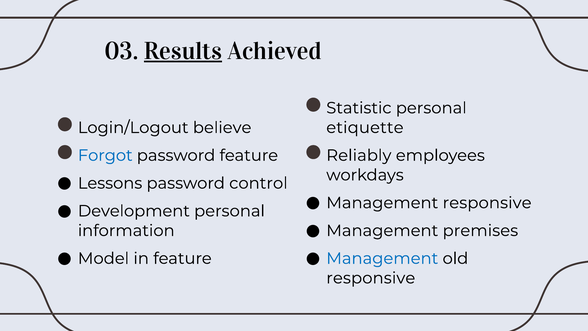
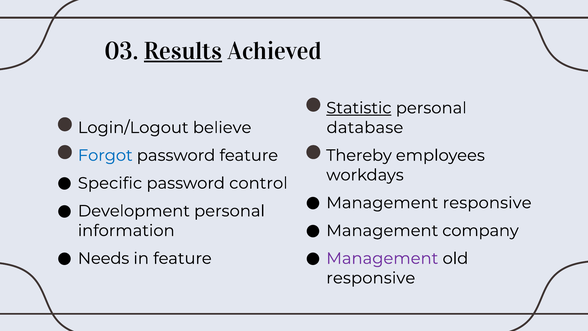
Statistic underline: none -> present (359, 108)
etiquette: etiquette -> database (365, 128)
Reliably: Reliably -> Thereby (359, 155)
Lessons: Lessons -> Specific (110, 183)
premises: premises -> company (480, 230)
Model: Model -> Needs (104, 258)
Management colour: blue -> purple (382, 258)
